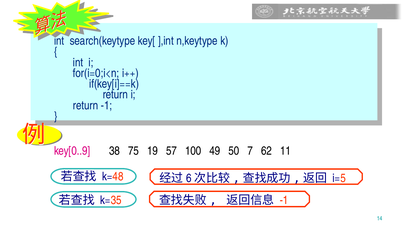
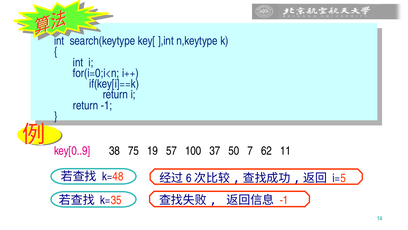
49: 49 -> 37 (215, 151)
